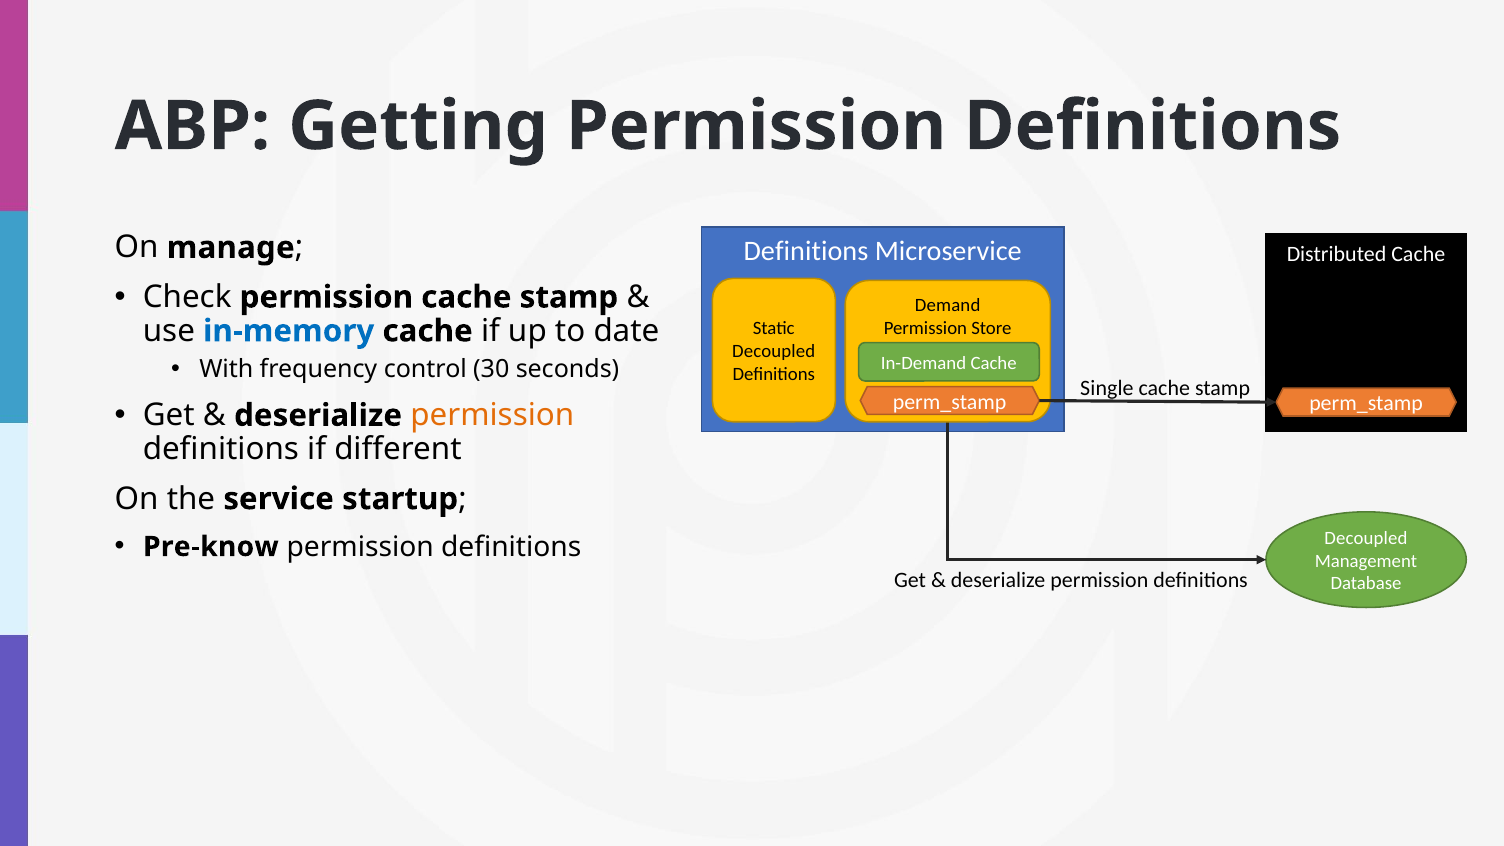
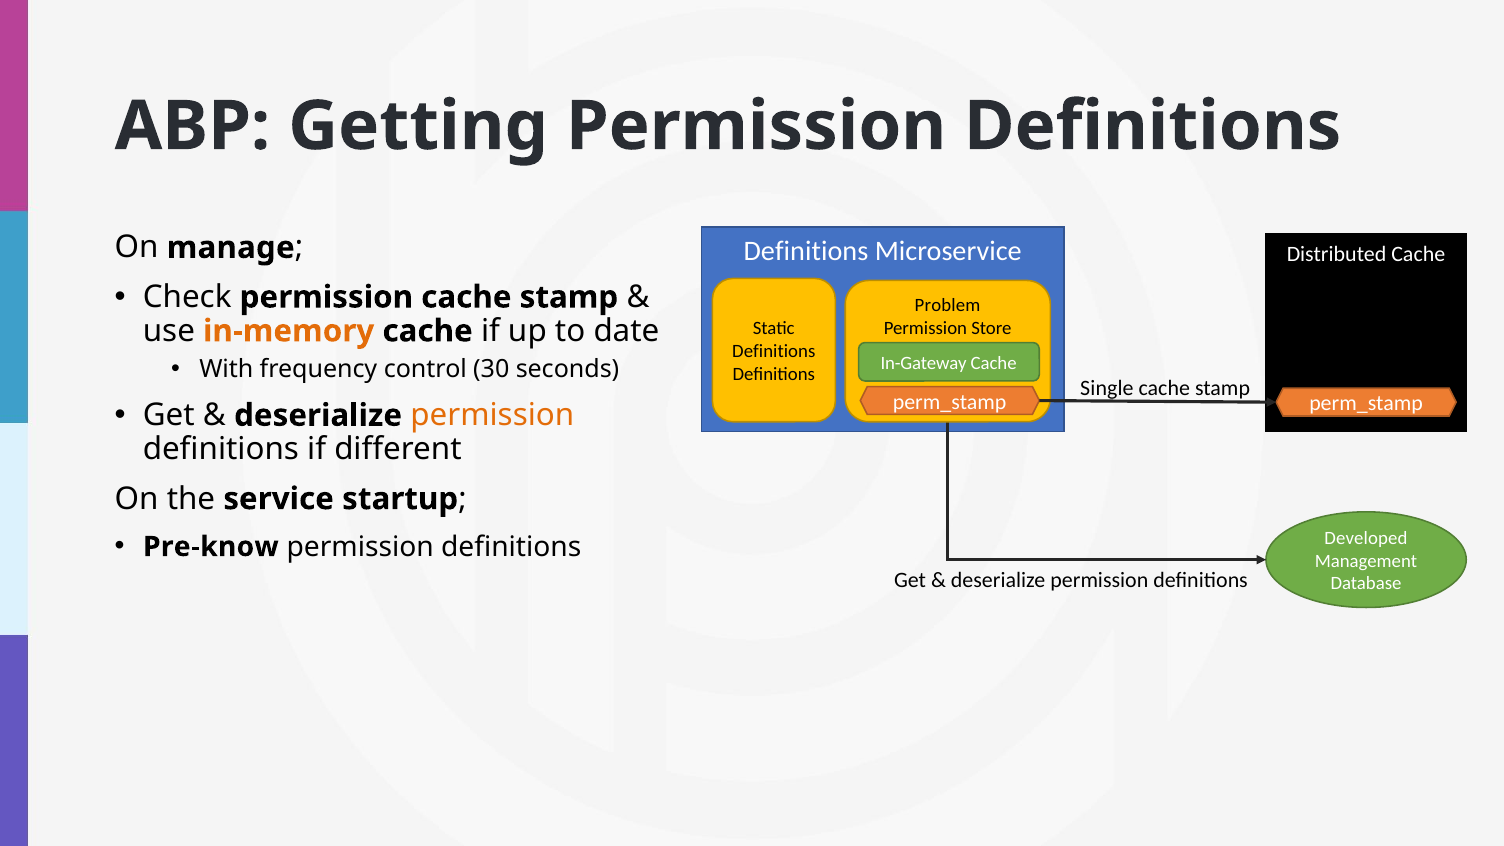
Demand: Demand -> Problem (948, 305)
in-memory colour: blue -> orange (289, 331)
Decoupled: Decoupled -> Definitions (774, 351)
In-Demand: In-Demand -> In-Gateway (924, 363)
Decoupled: Decoupled -> Developed (1366, 538)
